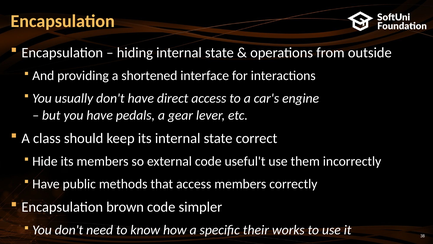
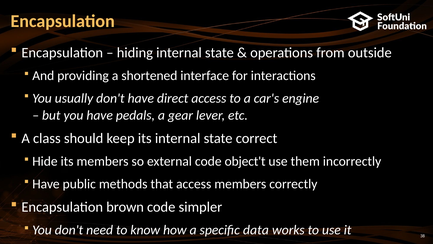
useful't: useful't -> object't (245, 161)
their: their -> data (256, 230)
